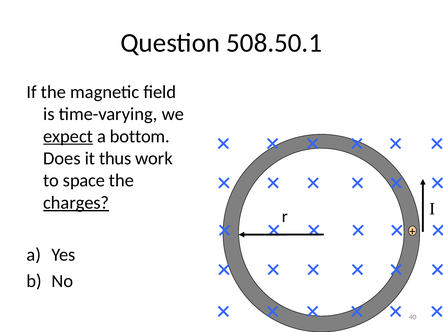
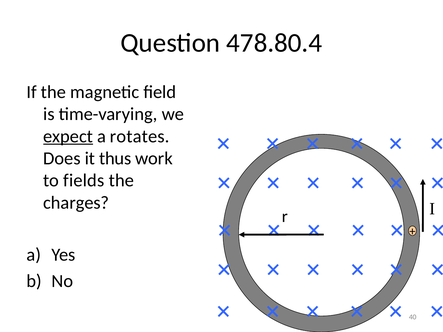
508.50.1: 508.50.1 -> 478.80.4 (274, 43)
bottom: bottom -> rotates (140, 136)
space: space -> fields (84, 181)
charges underline: present -> none (76, 203)
